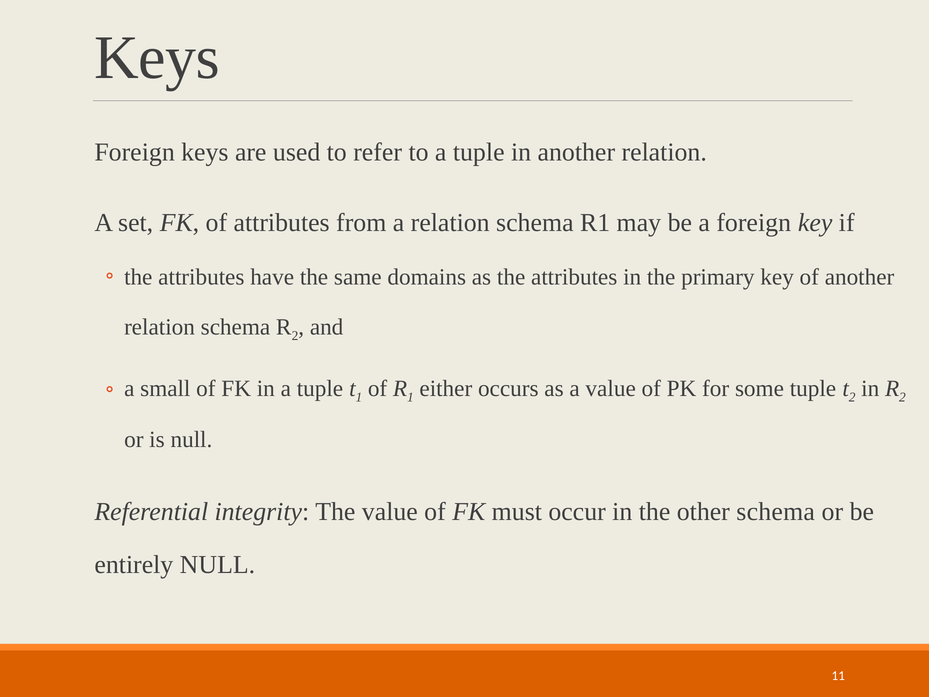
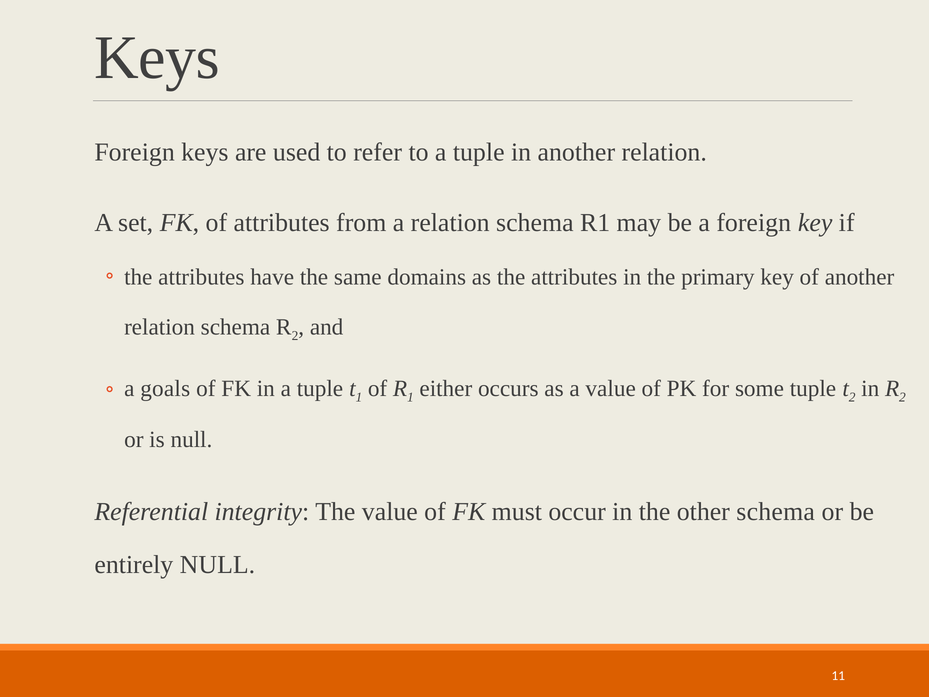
small: small -> goals (165, 388)
